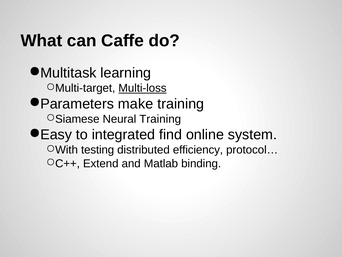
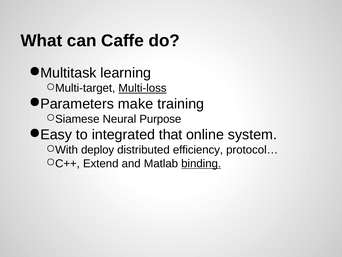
Neural Training: Training -> Purpose (160, 119)
find: find -> that (171, 134)
testing: testing -> deploy (98, 150)
binding underline: none -> present (201, 163)
